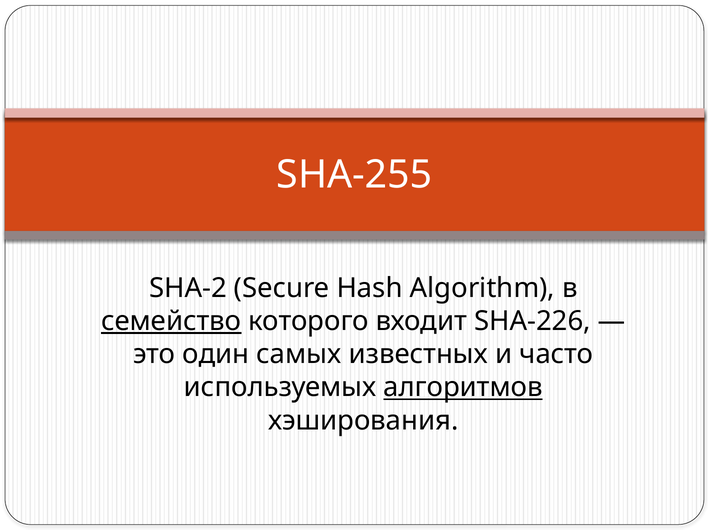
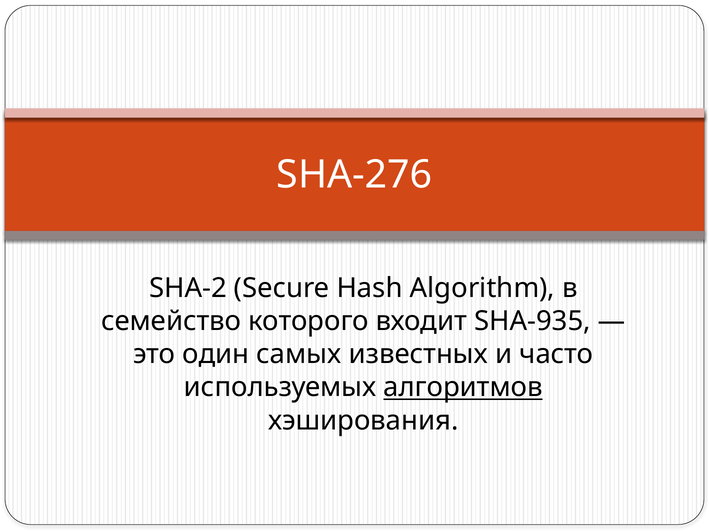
SHA-255: SHA-255 -> SHA-276 (354, 175)
семейство underline: present -> none (171, 321)
SHA-226: SHA-226 -> SHA-935 (532, 321)
